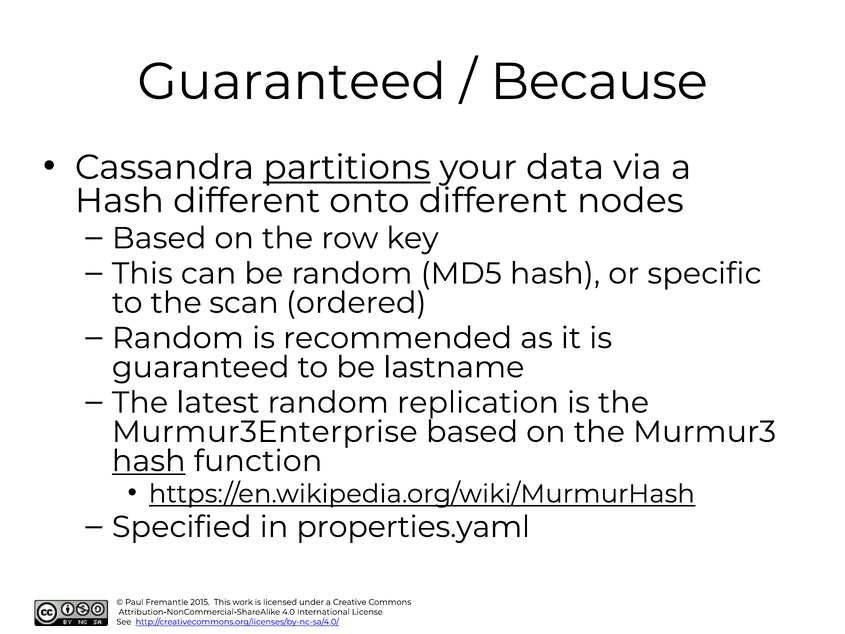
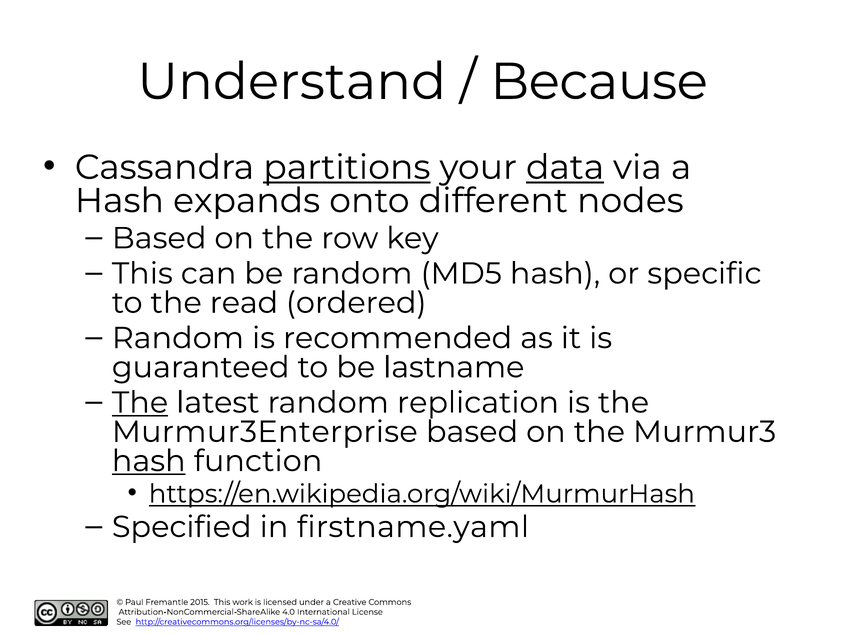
Guaranteed: Guaranteed -> Understand (292, 82)
data underline: none -> present (565, 167)
Hash different: different -> expands (247, 201)
scan: scan -> read (244, 303)
The underline: none -> present (140, 402)
properties.yaml: properties.yaml -> firstname.yaml (413, 527)
